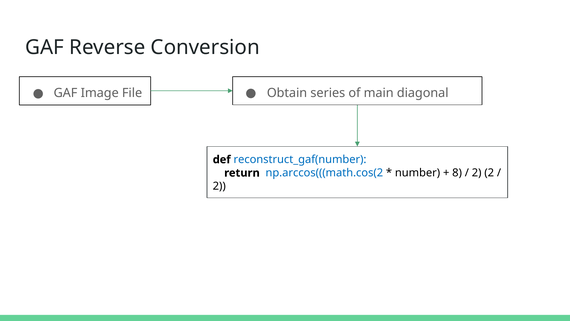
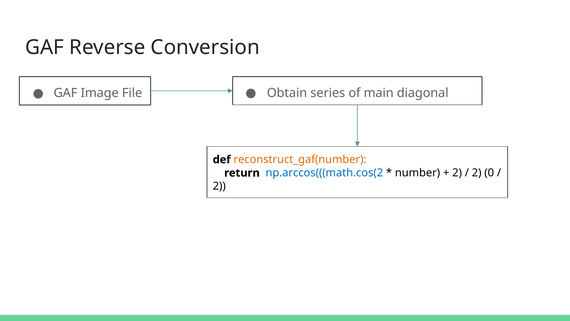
reconstruct_gaf(number colour: blue -> orange (300, 159)
8: 8 -> 2 (457, 173)
2 2: 2 -> 0 (489, 173)
